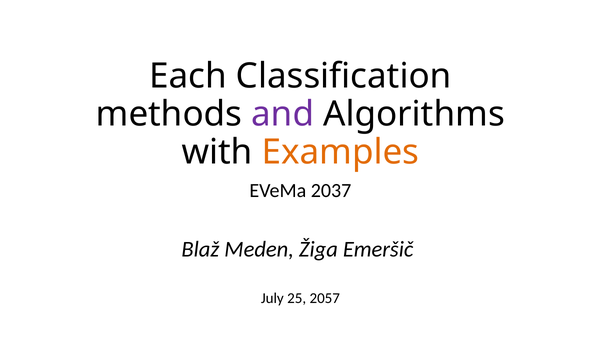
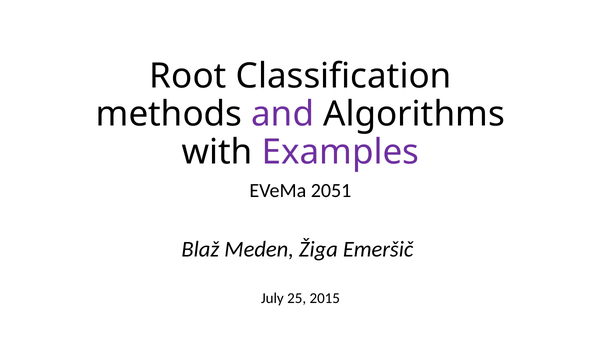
Each: Each -> Root (188, 76)
Examples colour: orange -> purple (340, 152)
2037: 2037 -> 2051 (331, 191)
2057: 2057 -> 2015 (325, 298)
